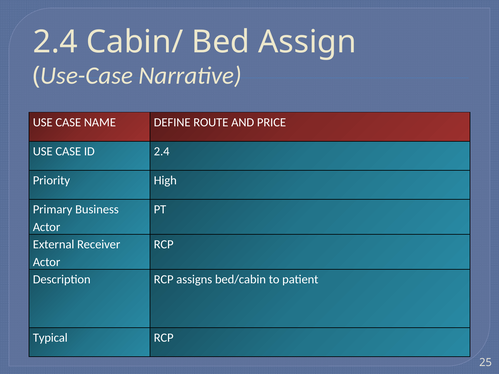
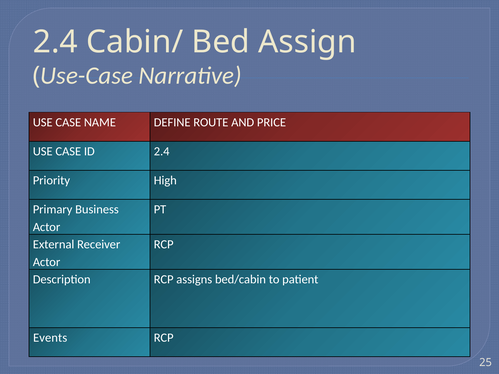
Typical: Typical -> Events (50, 338)
